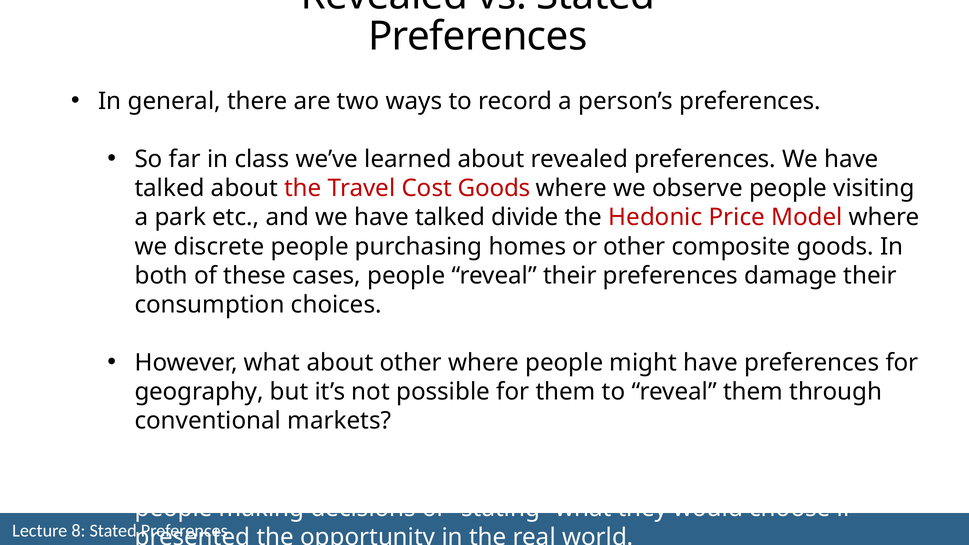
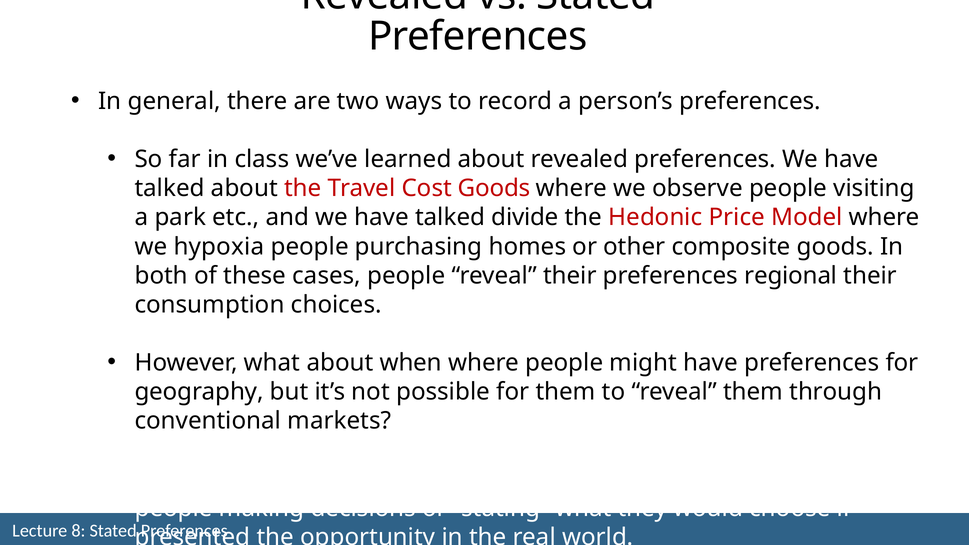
discrete: discrete -> hypoxia (219, 247)
damage: damage -> regional (791, 276)
about other: other -> when (411, 363)
